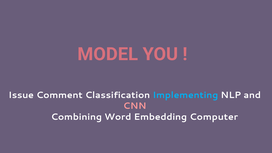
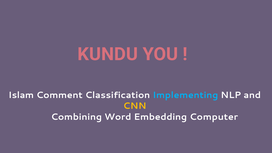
MODEL: MODEL -> KUNDU (108, 54)
Issue: Issue -> Islam (21, 95)
CNN colour: pink -> yellow (135, 106)
